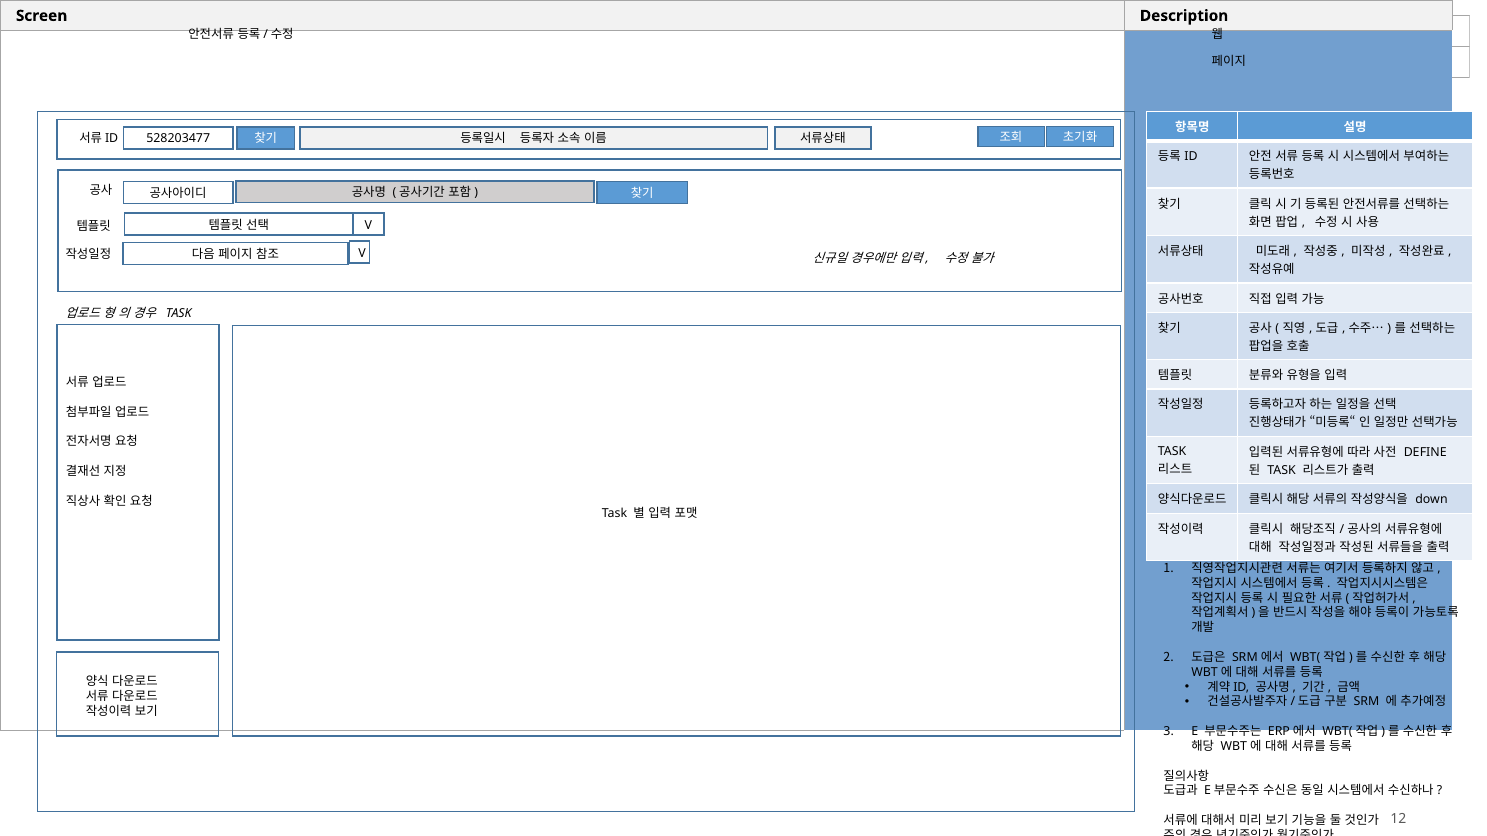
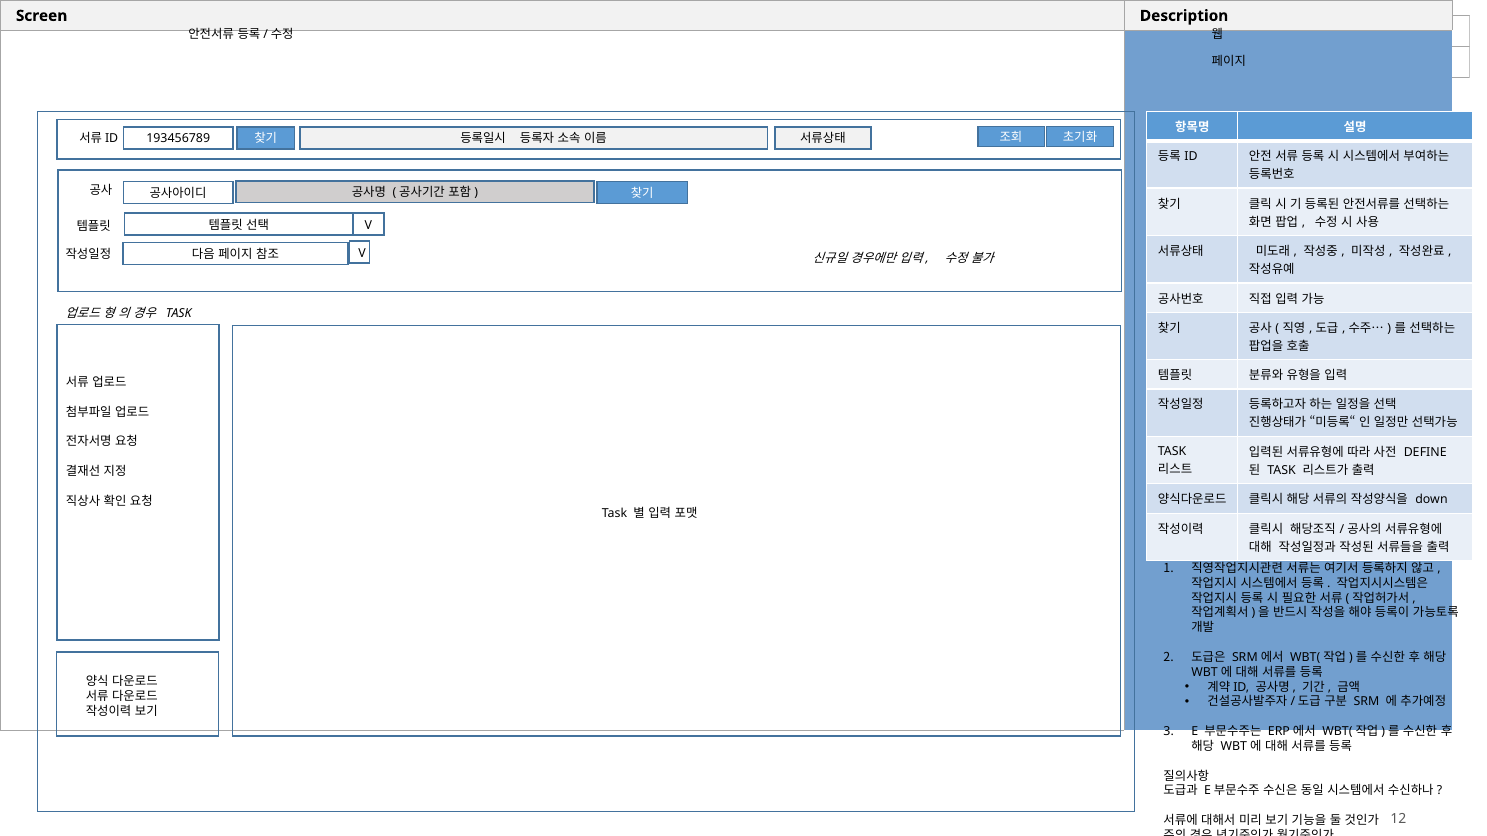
528203477: 528203477 -> 193456789 (178, 139)
